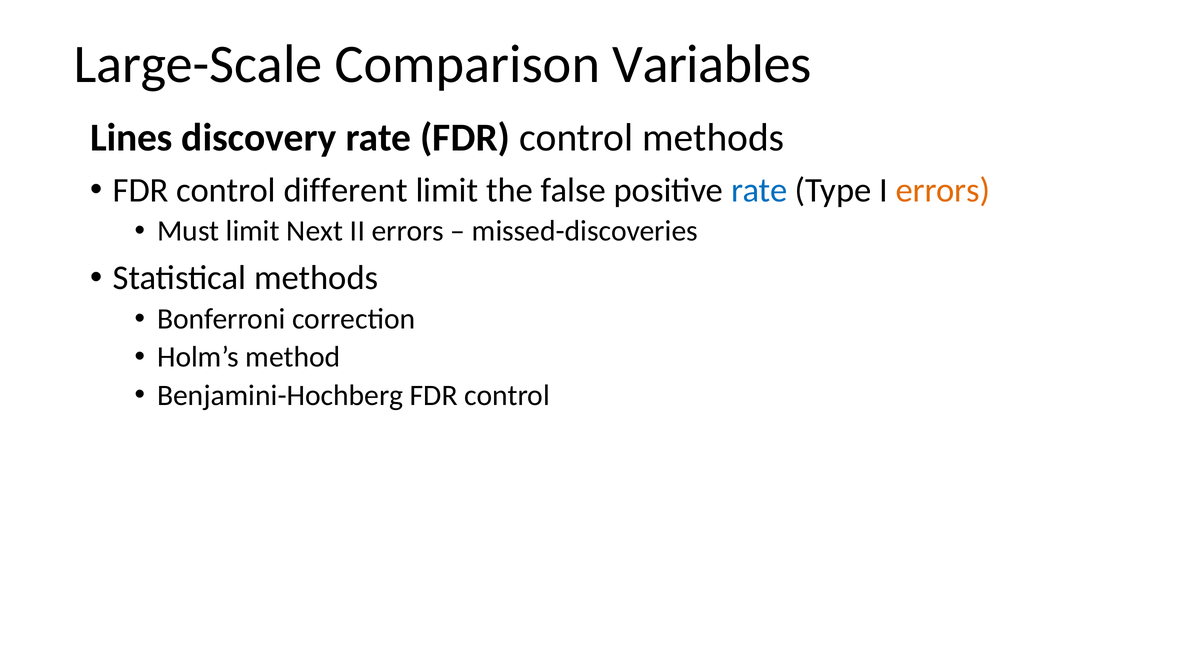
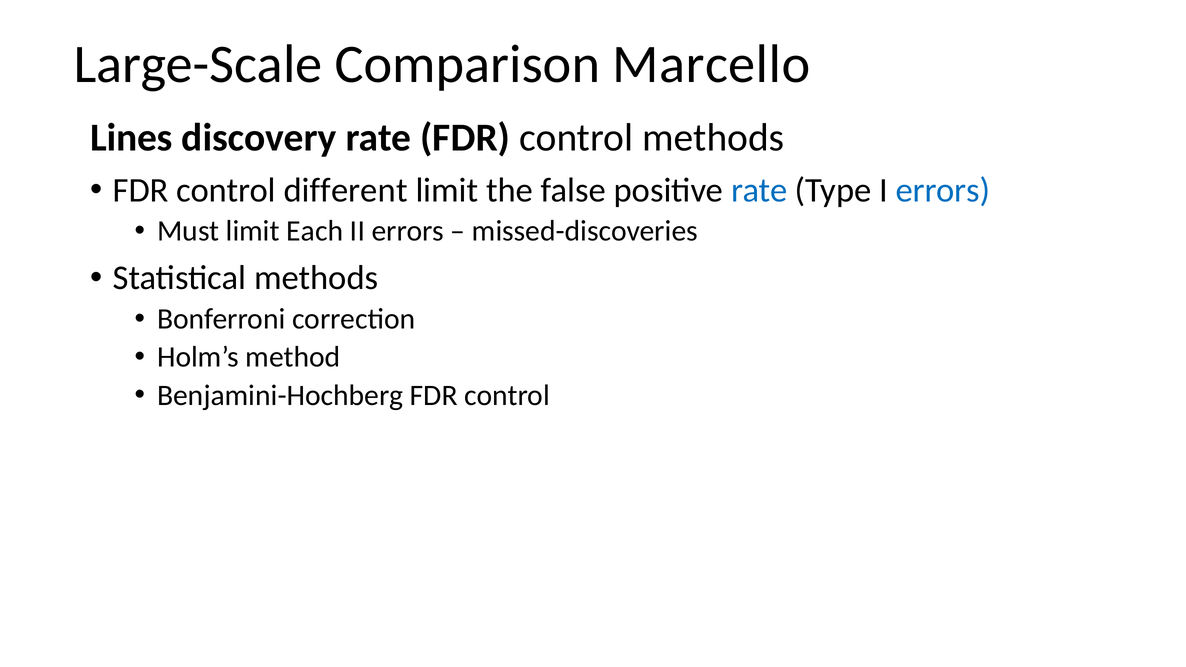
Variables: Variables -> Marcello (711, 64)
errors colour: orange -> blue (943, 190)
Next: Next -> Each (315, 231)
